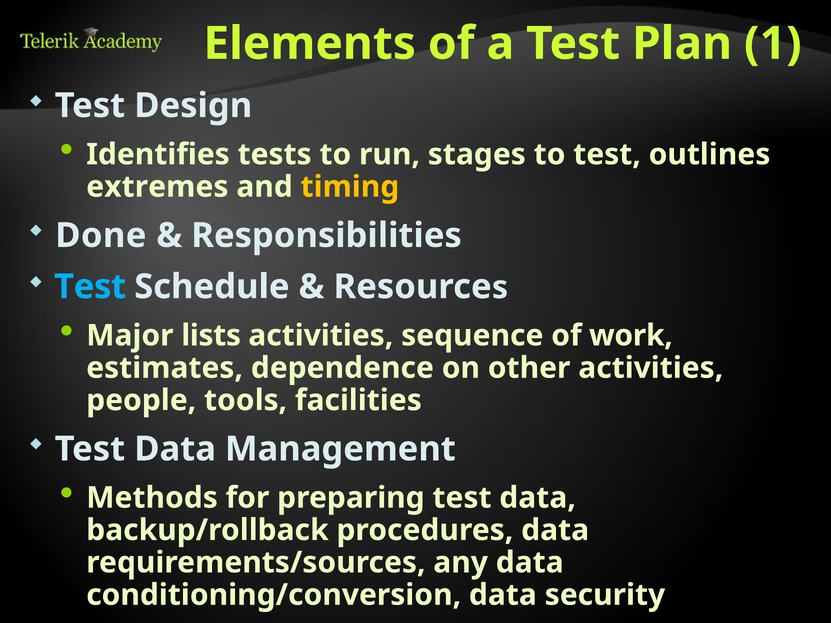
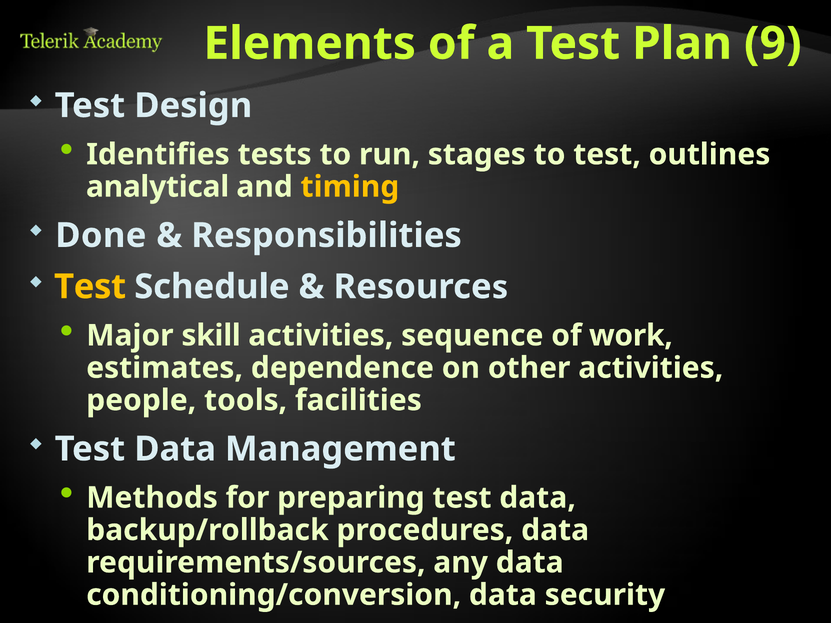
1: 1 -> 9 (773, 44)
extremes: extremes -> analytical (158, 187)
Test colour: light blue -> yellow (90, 287)
lists: lists -> skill (211, 336)
